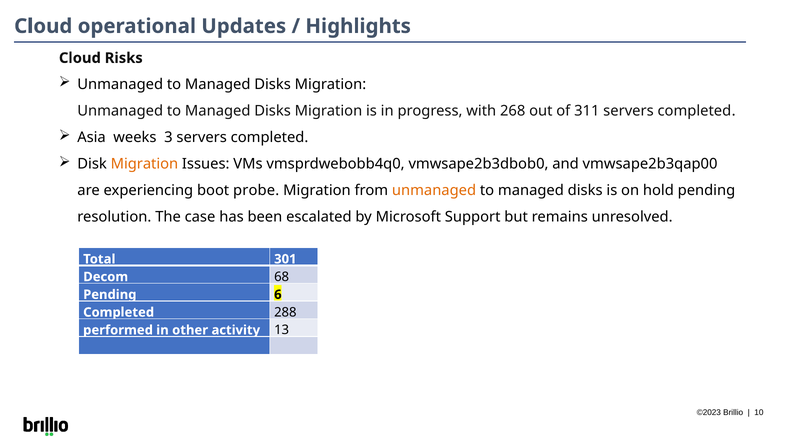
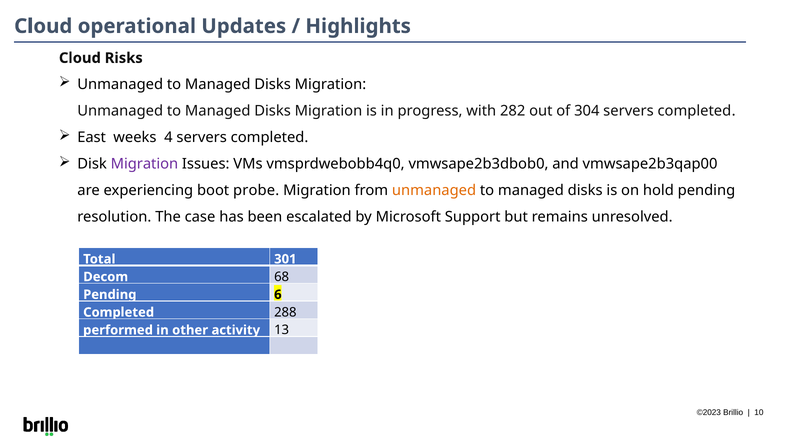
268: 268 -> 282 (513, 111)
311: 311 -> 304 (587, 111)
Asia: Asia -> East (92, 138)
3: 3 -> 4 (168, 138)
Migration colour: orange -> purple (144, 164)
